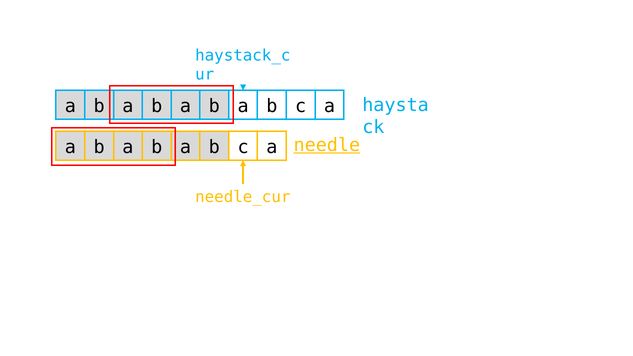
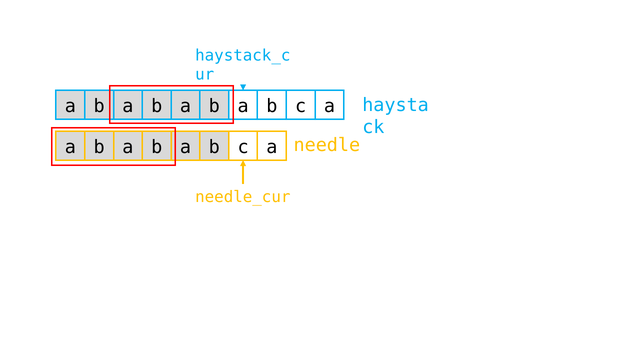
needle underline: present -> none (327, 145)
